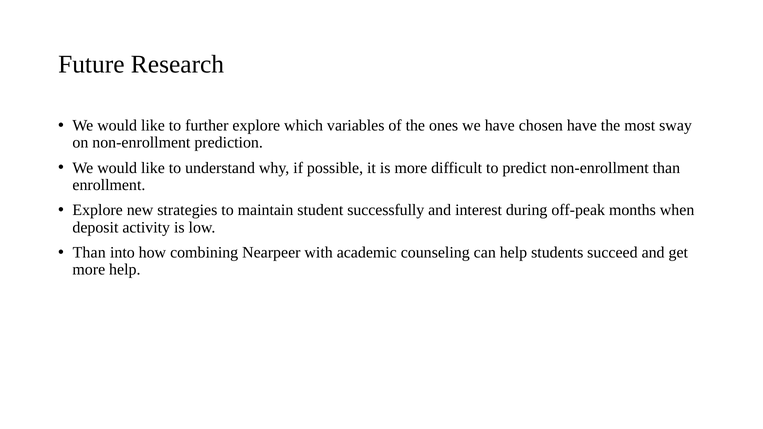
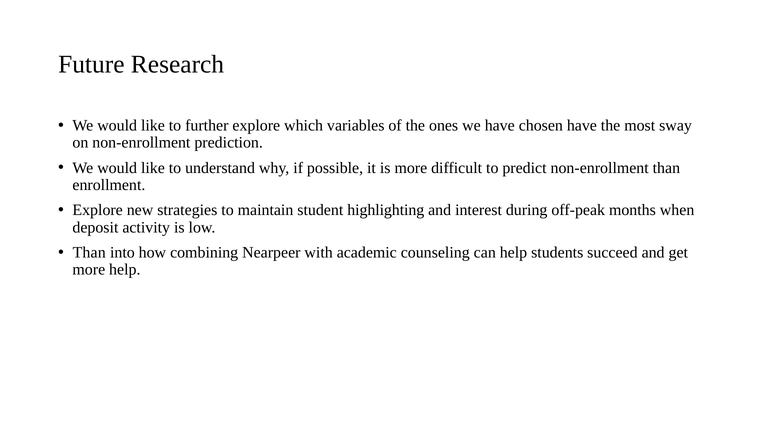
successfully: successfully -> highlighting (386, 210)
